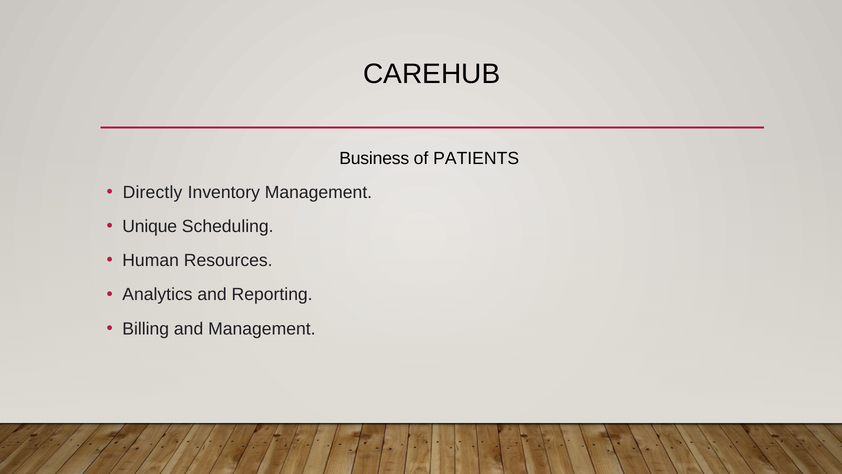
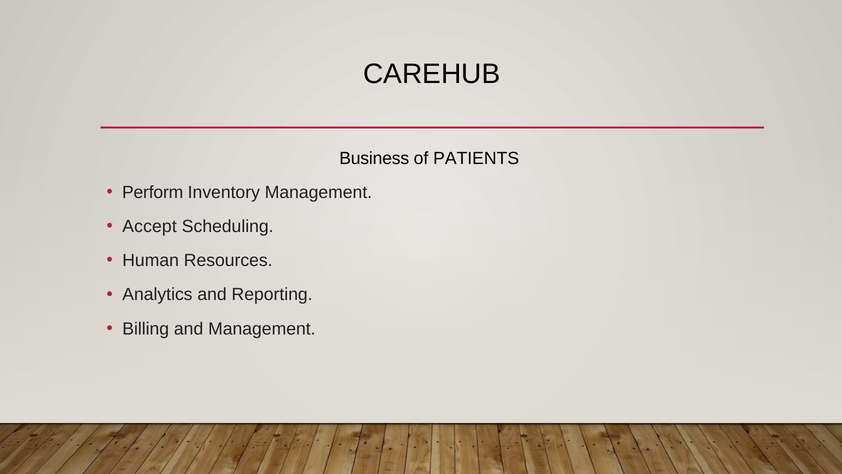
Directly: Directly -> Perform (153, 192)
Unique: Unique -> Accept (150, 226)
